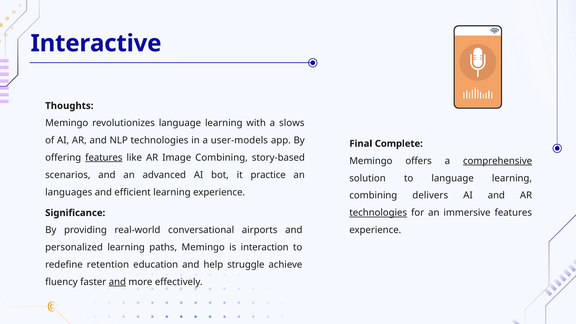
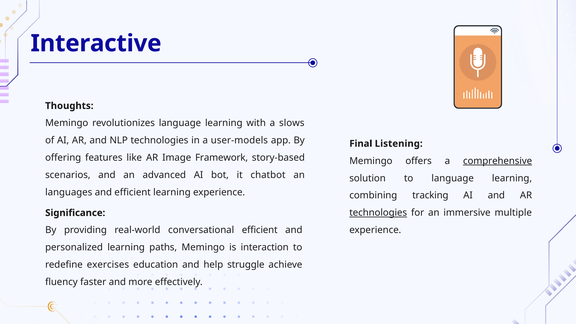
Complete: Complete -> Listening (399, 144)
features underline: present -> none (104, 158)
Image Combining: Combining -> Framework (222, 158)
practice: practice -> chatbot (268, 175)
delivers: delivers -> tracking (430, 195)
immersive features: features -> multiple (513, 213)
conversational airports: airports -> efficient (260, 230)
retention: retention -> exercises (108, 265)
and underline: present -> none (117, 282)
